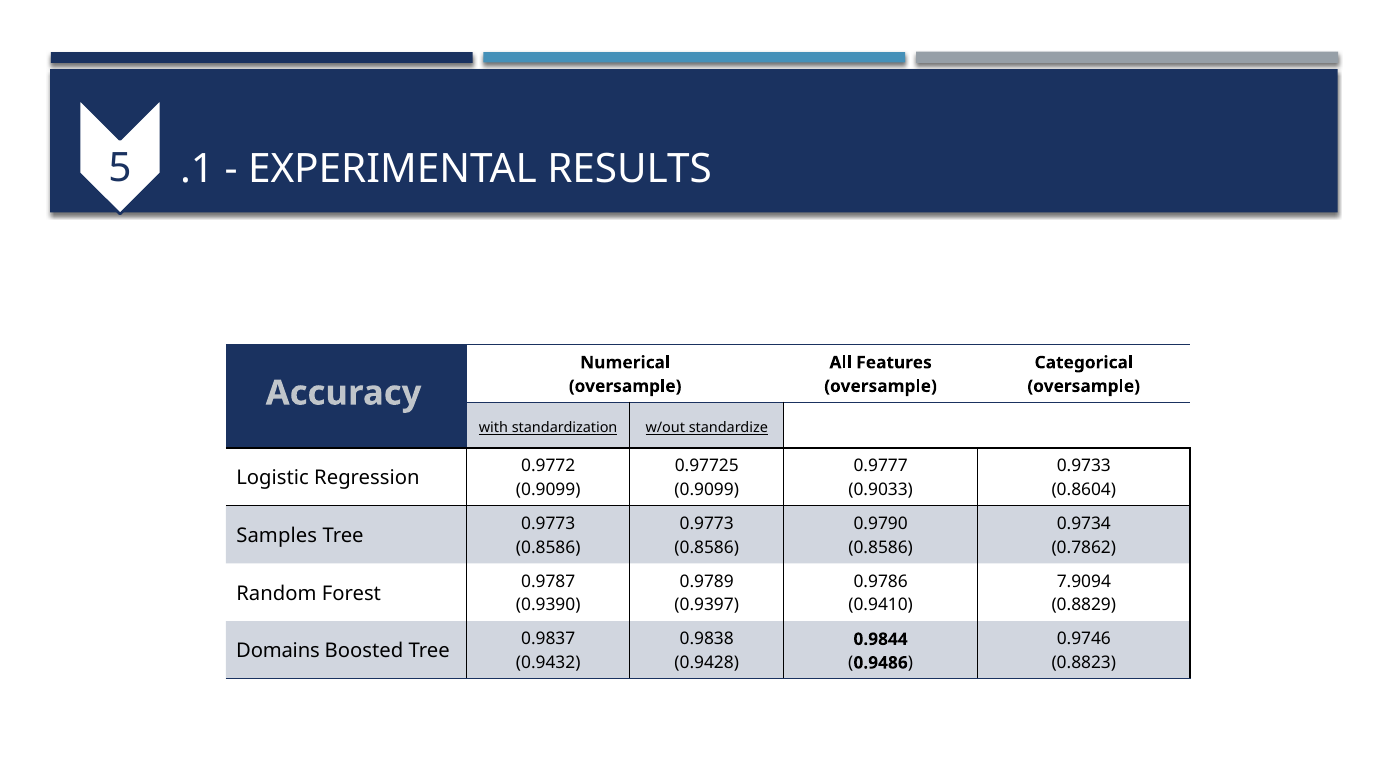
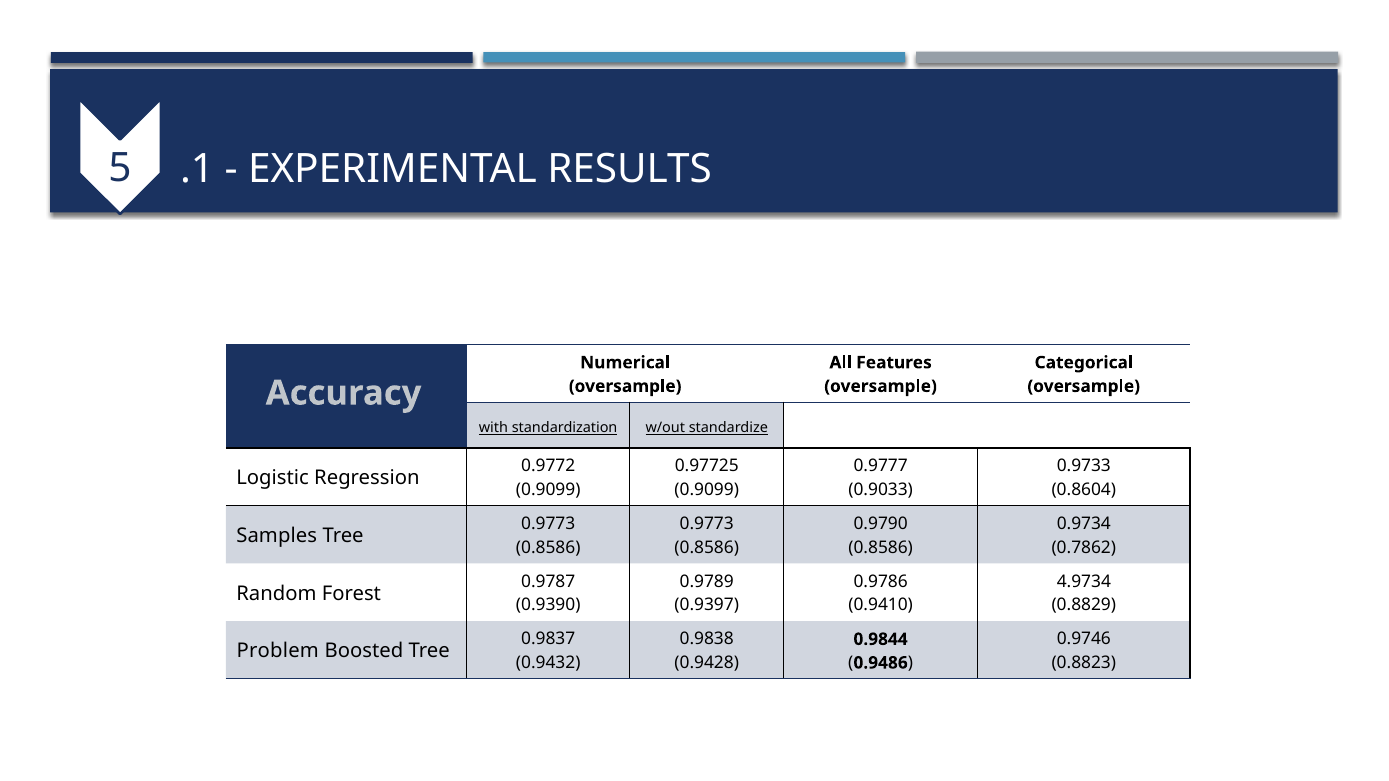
7.9094: 7.9094 -> 4.9734 (1084, 582)
Domains: Domains -> Problem (278, 651)
